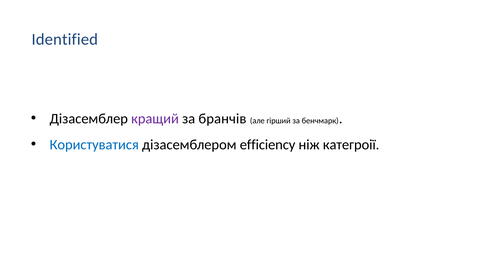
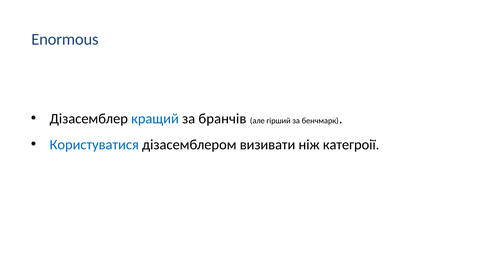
Identified: Identified -> Enormous (65, 39)
кращий colour: purple -> blue (155, 119)
efficiency: efficiency -> визивати (268, 145)
